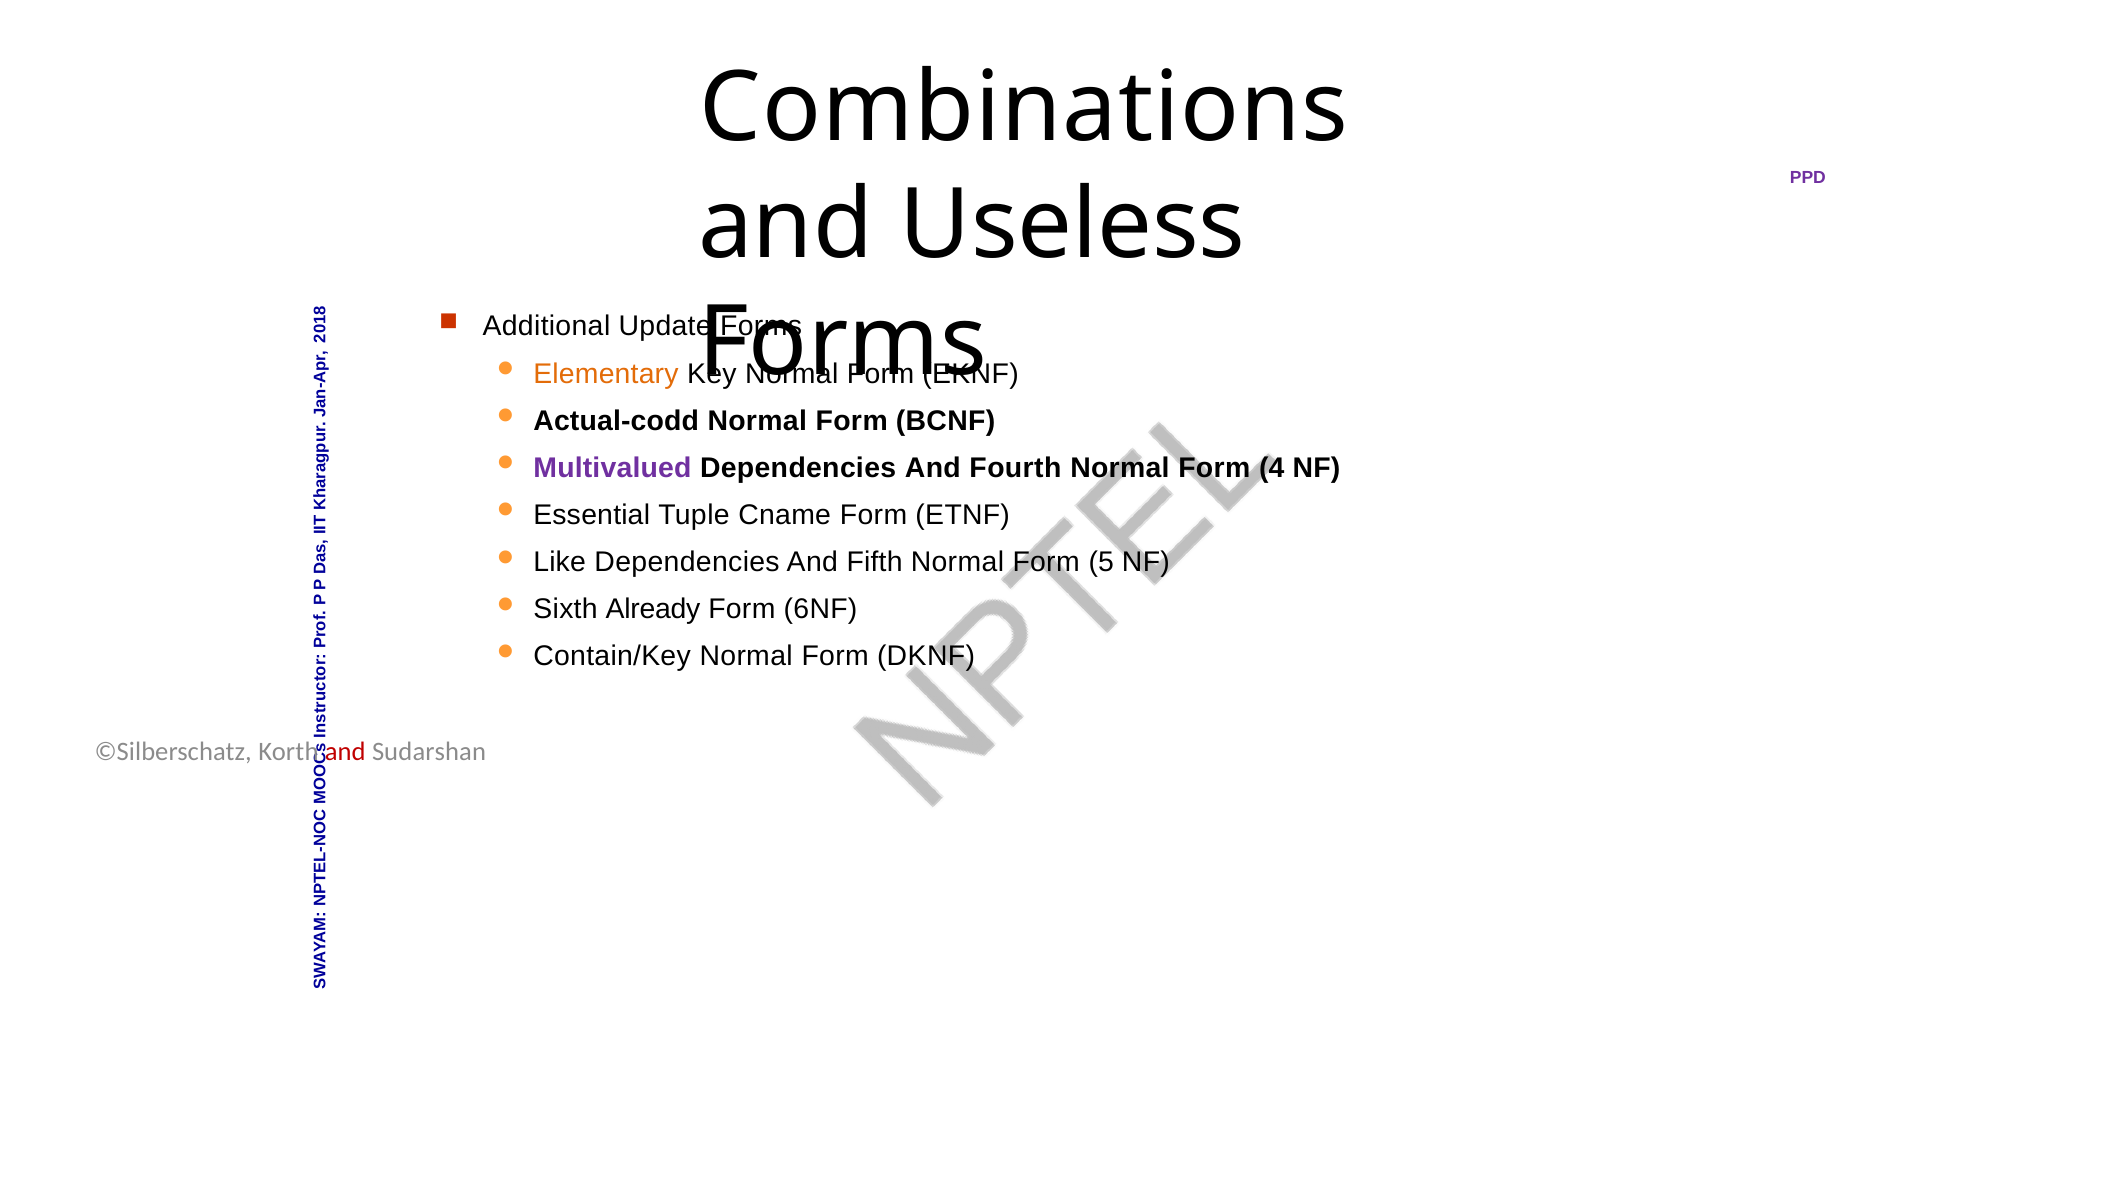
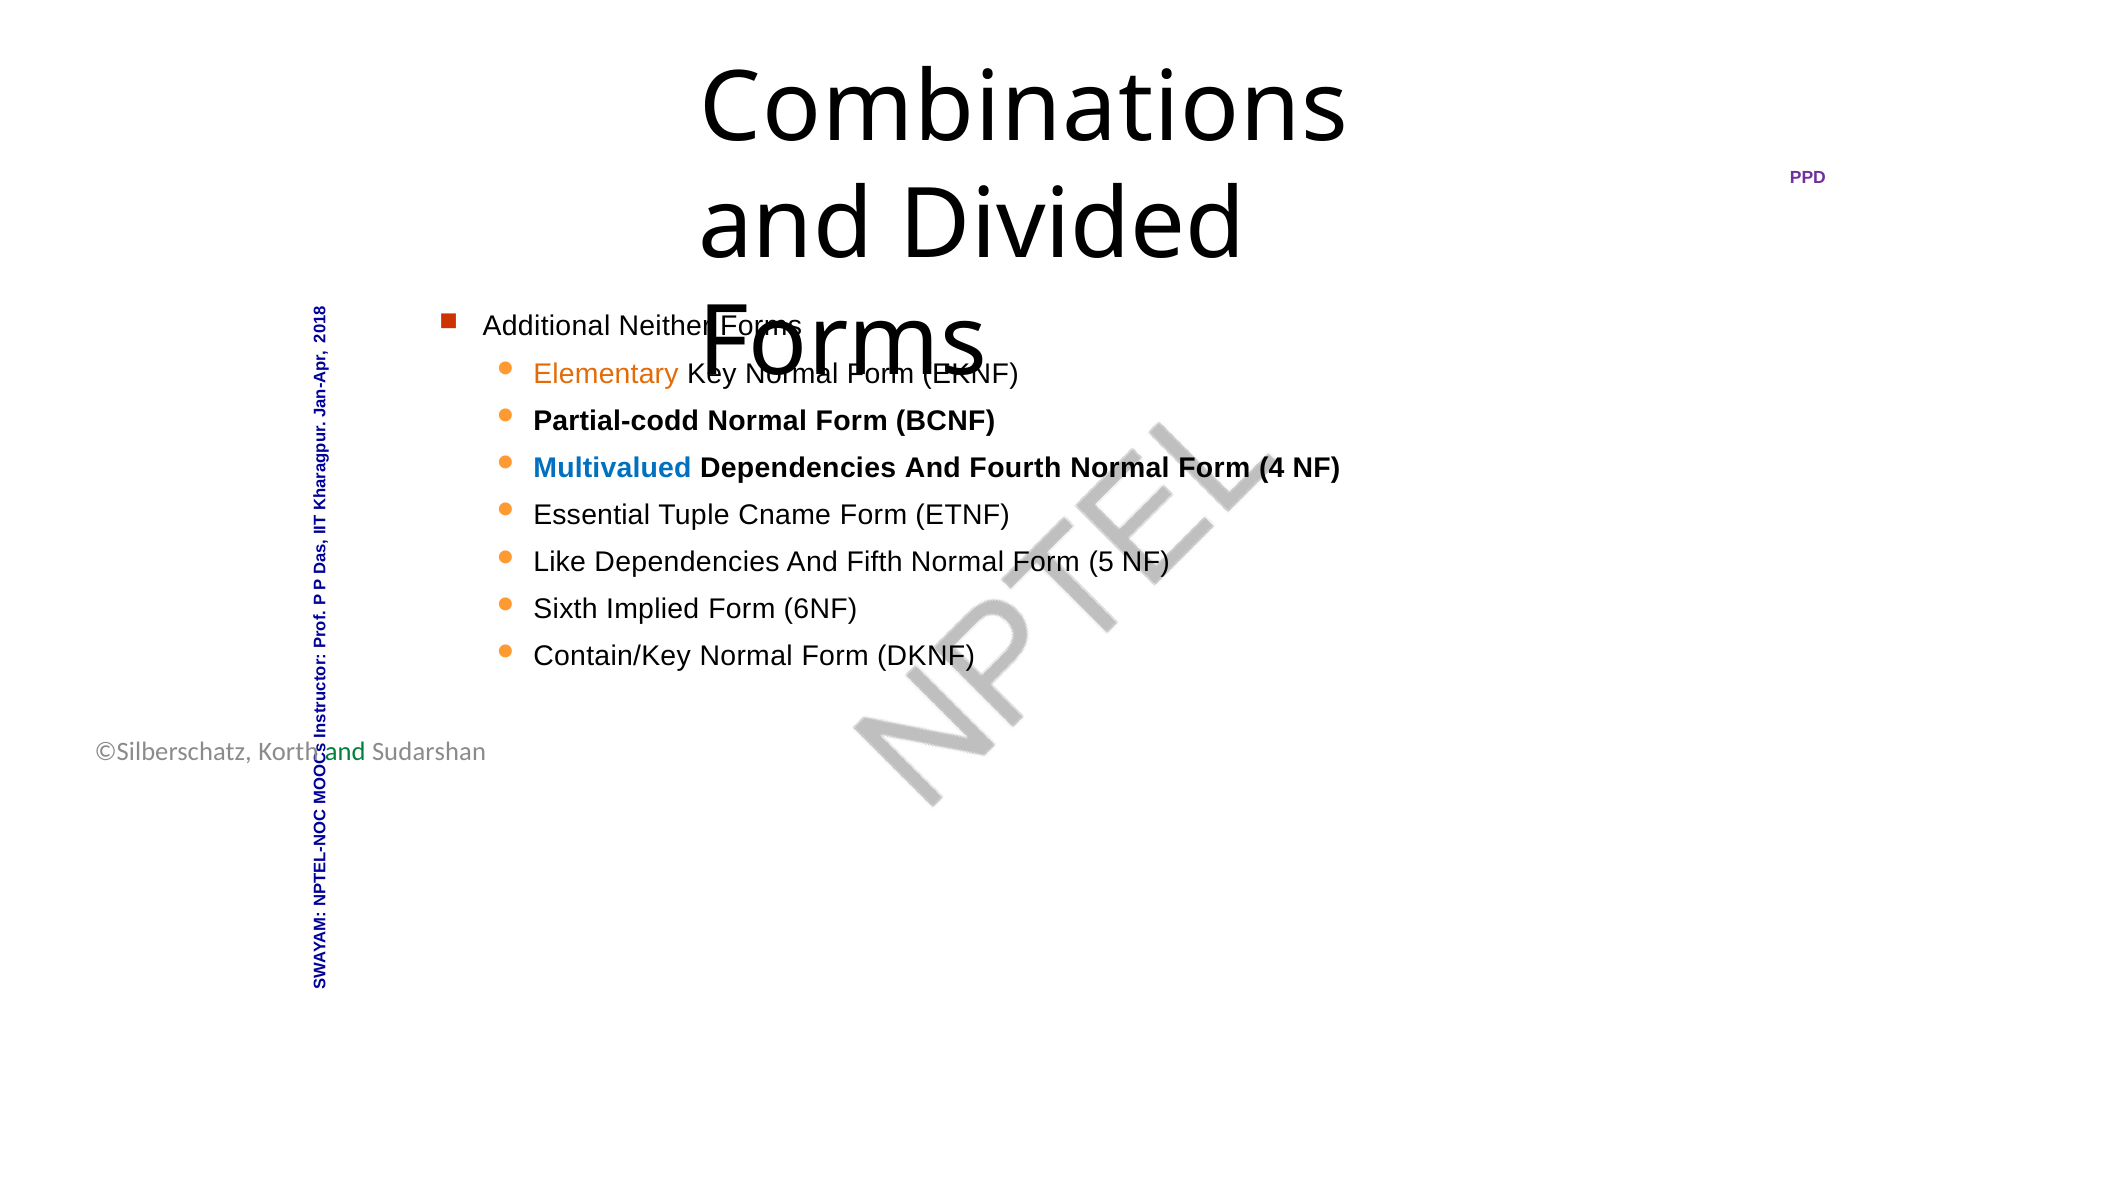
Useless: Useless -> Divided (1073, 225)
Update: Update -> Neither (665, 327)
Actual-codd: Actual-codd -> Partial-codd (616, 421)
Multivalued colour: purple -> blue (612, 468)
Already: Already -> Implied (653, 609)
and colour: red -> green (345, 752)
